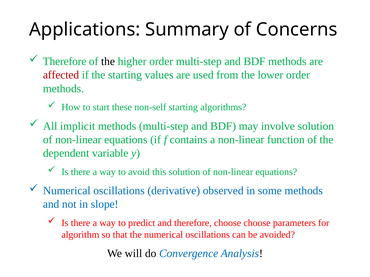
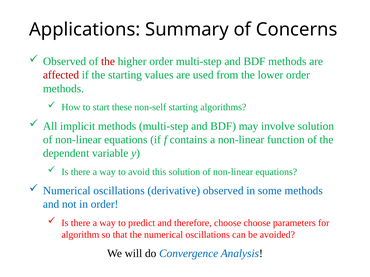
Therefore: Therefore -> Observed (65, 62)
the colour: black -> red (108, 62)
in slope: slope -> order (105, 205)
